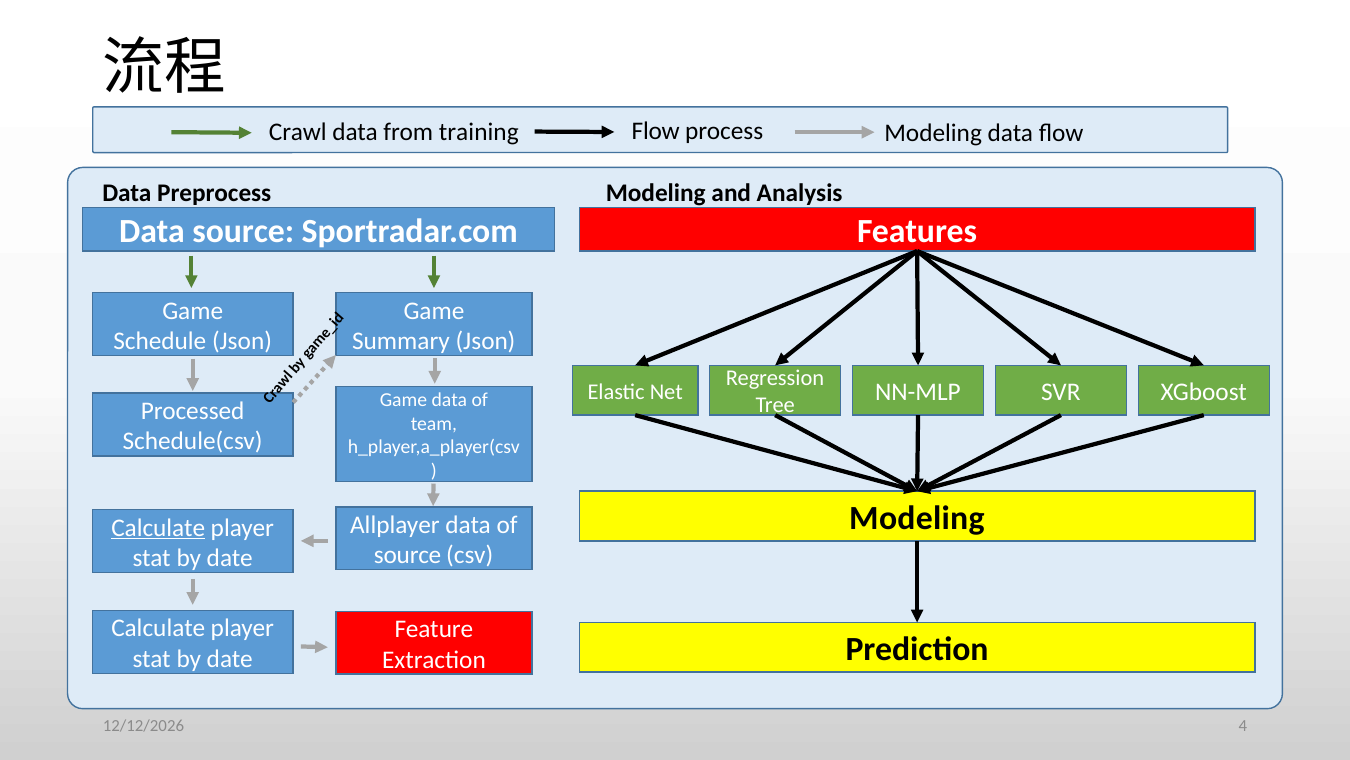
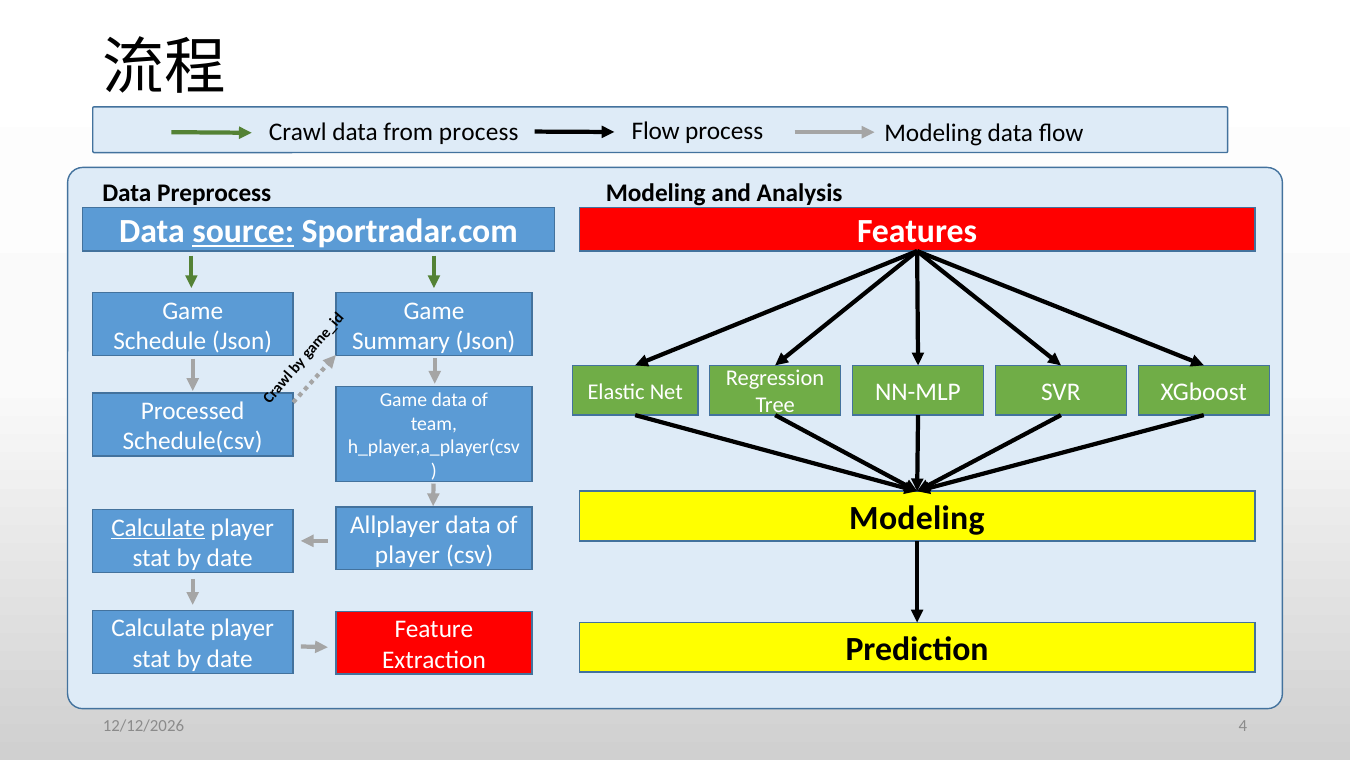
from training: training -> process (479, 132)
source underline: none -> present (243, 231)
source: source -> player (407, 555)
